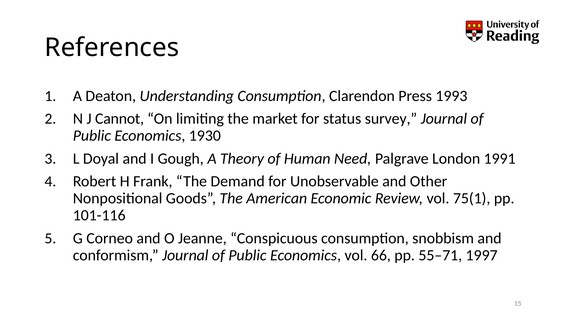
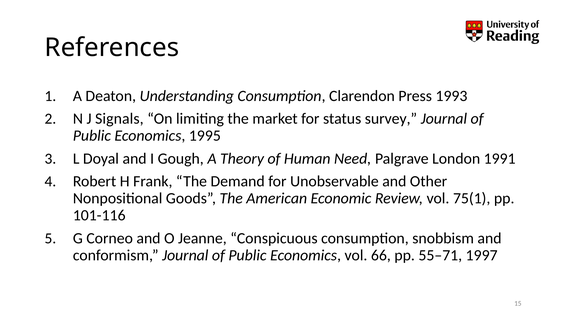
Cannot: Cannot -> Signals (119, 119)
1930: 1930 -> 1995 (205, 136)
